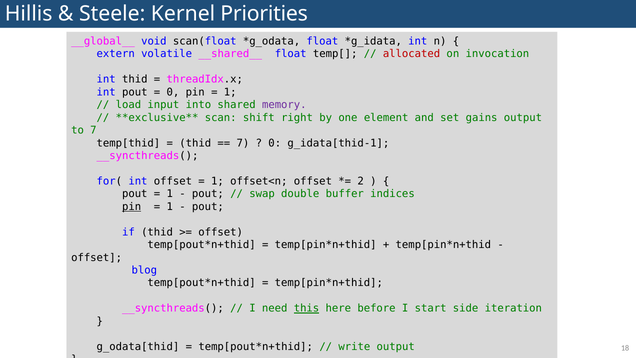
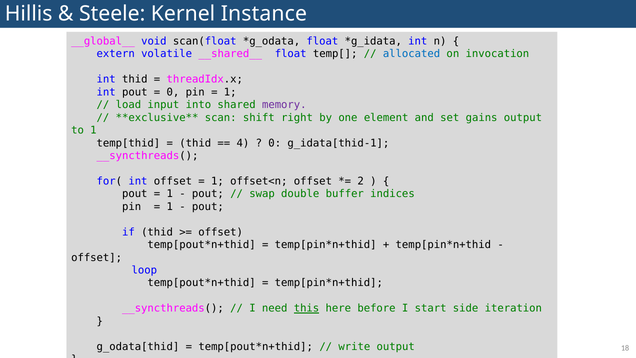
Priorities: Priorities -> Instance (264, 14)
allocated colour: red -> blue (412, 54)
to 7: 7 -> 1 (93, 130)
7: 7 -> 4 (243, 143)
pin underline: present -> none (132, 206)
blog: blog -> loop (144, 270)
